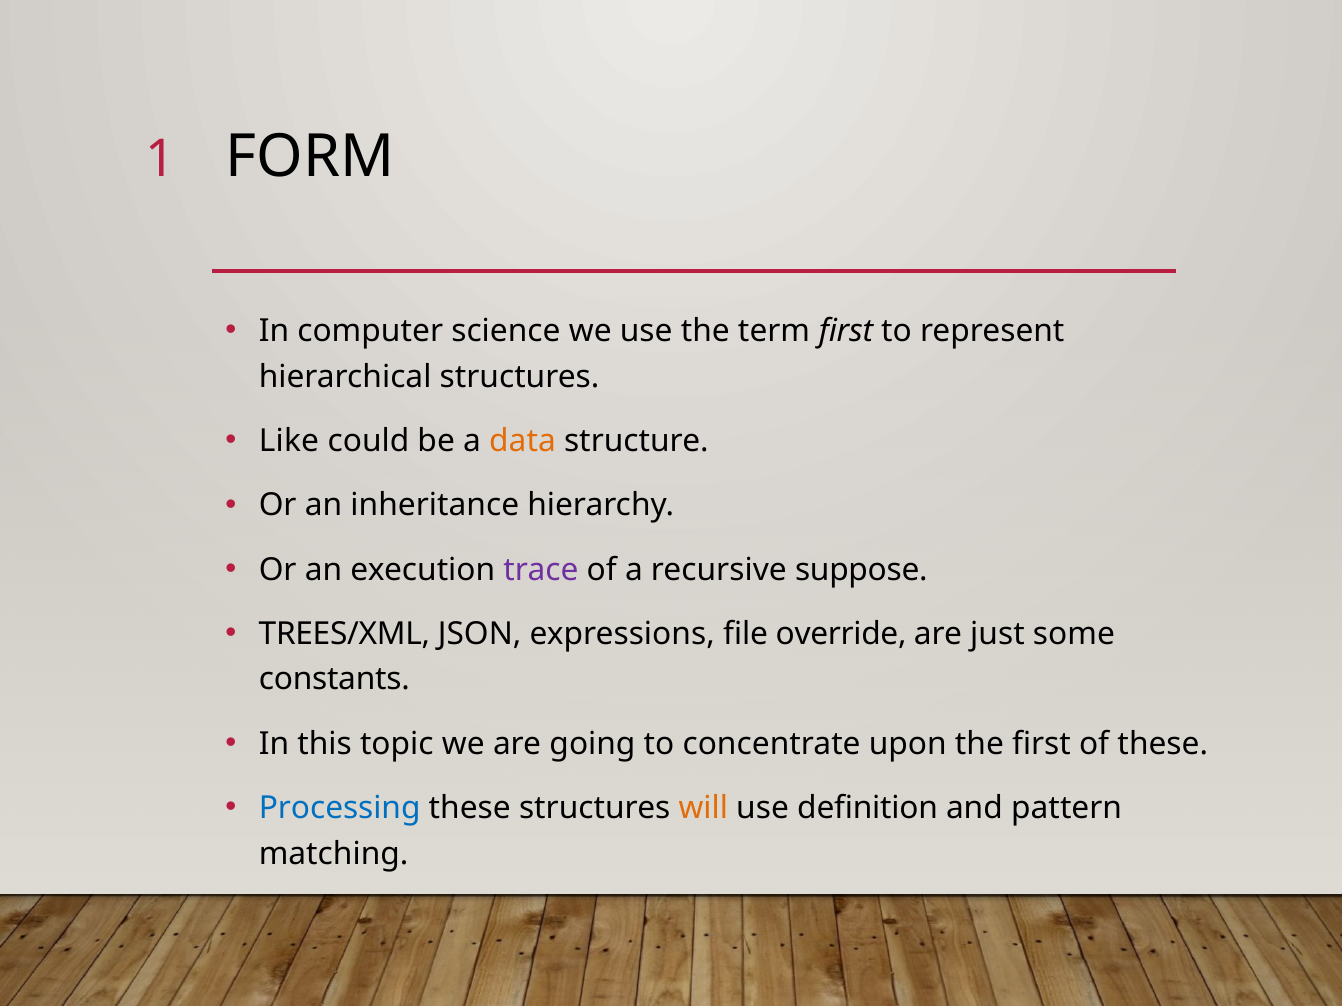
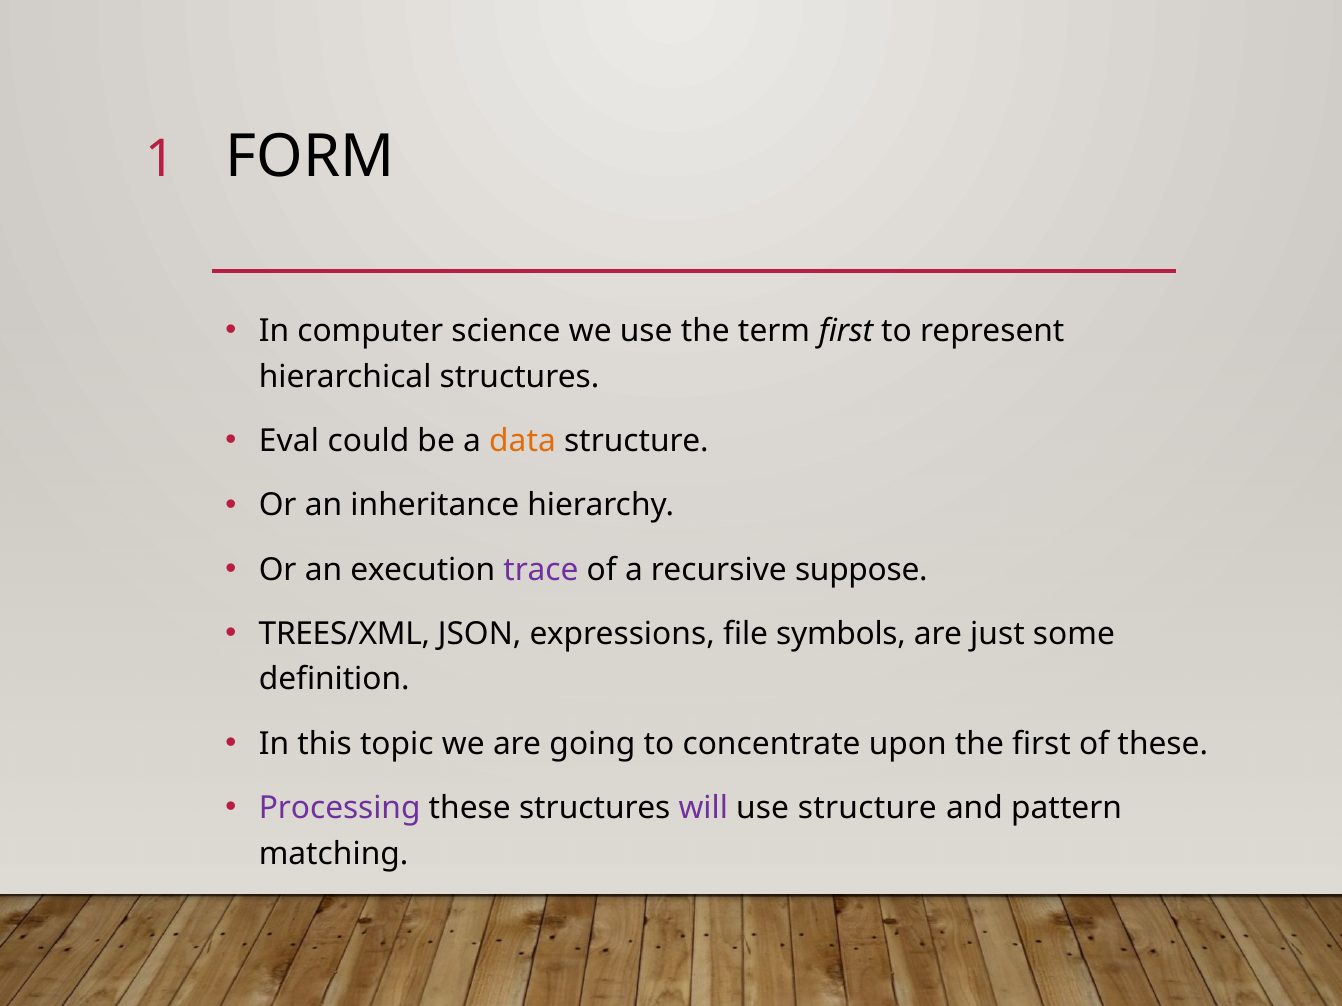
Like: Like -> Eval (289, 441)
override: override -> symbols (841, 634)
constants: constants -> definition (334, 680)
Processing colour: blue -> purple (340, 808)
will colour: orange -> purple (703, 808)
use definition: definition -> structure (867, 808)
